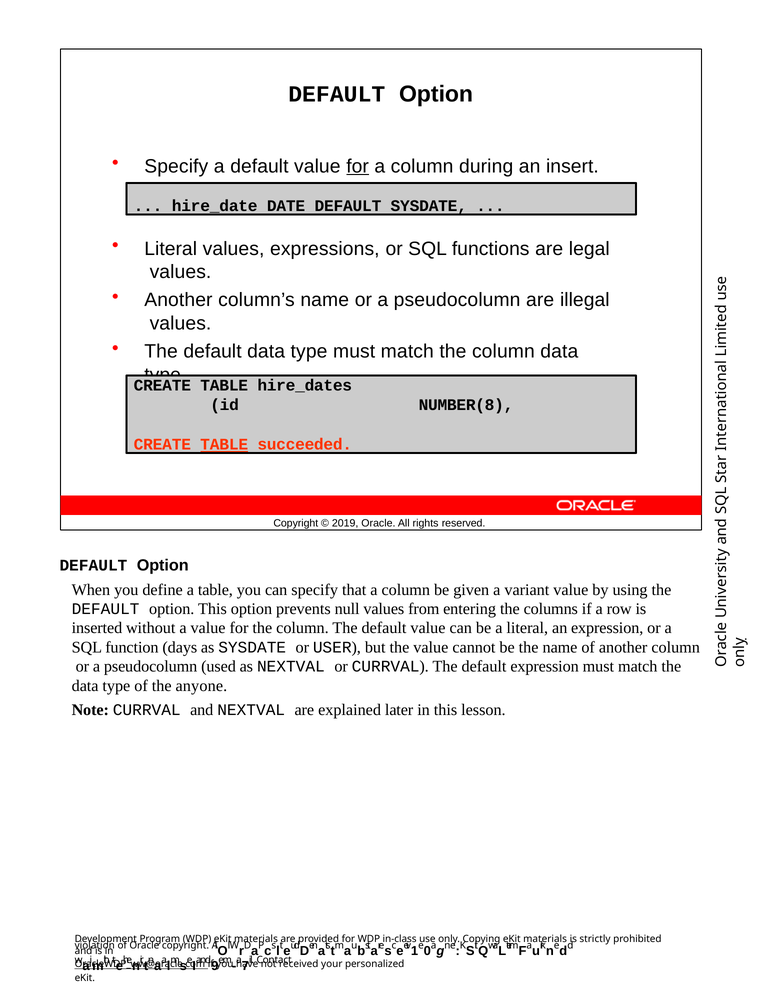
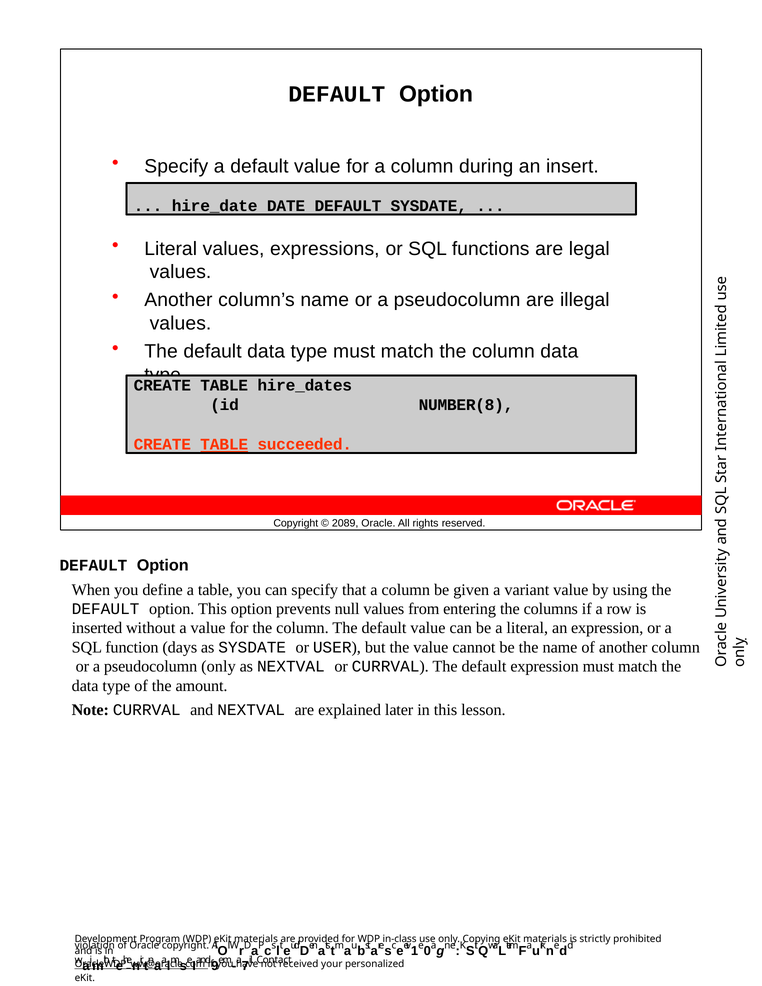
for underline: present -> none (358, 166)
2019: 2019 -> 2089 (345, 523)
pseudocolumn used: used -> only (218, 667)
anyone: anyone -> amount (202, 686)
